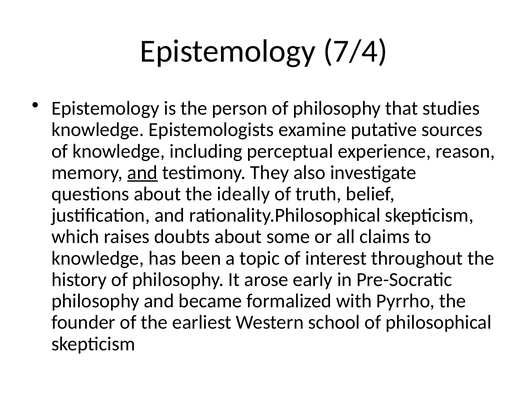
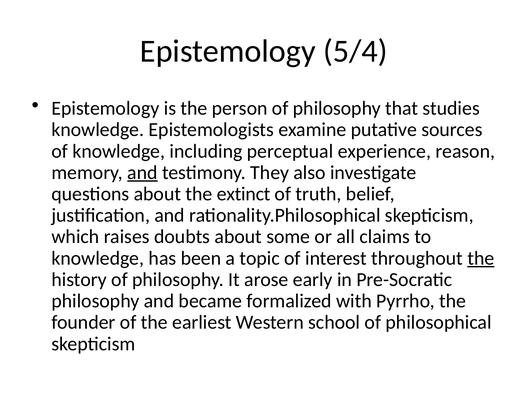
7/4: 7/4 -> 5/4 (355, 51)
ideally: ideally -> extinct (244, 194)
the underline: none -> present (481, 258)
